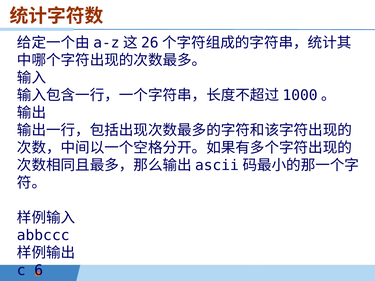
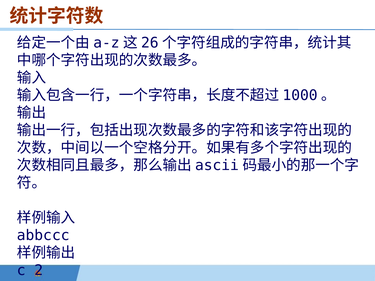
6: 6 -> 2 (39, 271)
